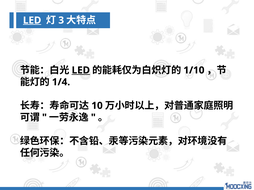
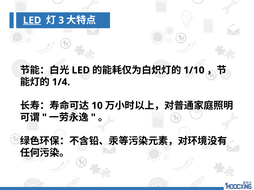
LED underline: present -> none (81, 70)
